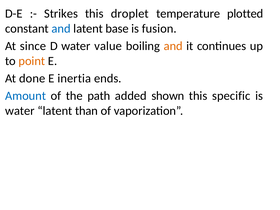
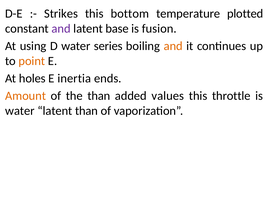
droplet: droplet -> bottom (130, 14)
and colour: blue -> purple (61, 29)
since: since -> using (33, 46)
value: value -> series (108, 46)
done: done -> holes (32, 78)
Amount colour: blue -> orange (26, 96)
the path: path -> than (99, 96)
shown: shown -> values (168, 96)
specific: specific -> throttle (231, 96)
